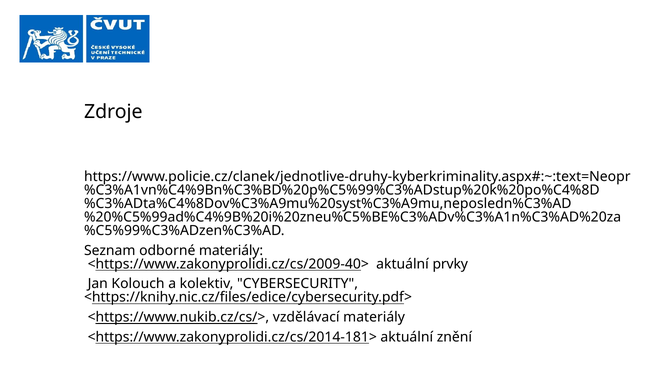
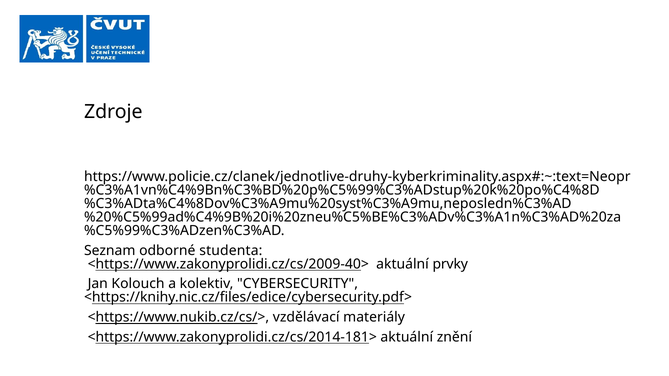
odborné materiály: materiály -> studenta (231, 251)
